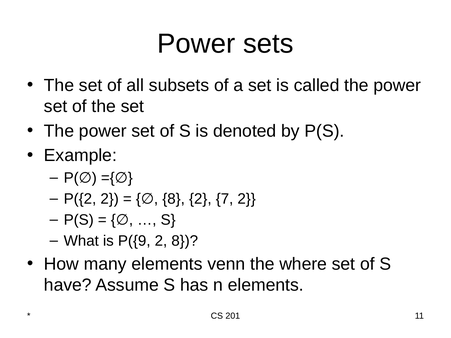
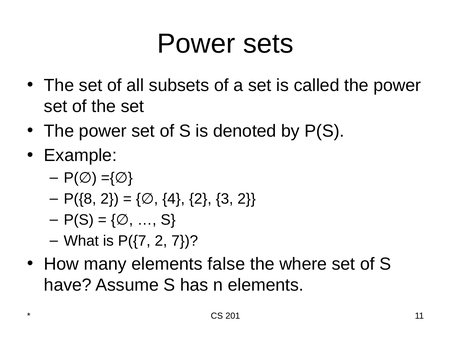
P({2: P({2 -> P({8 (80, 199)
8: 8 -> 4 (174, 199)
7: 7 -> 3 (225, 199)
P({9: P({9 -> P({7 (134, 241)
2 8: 8 -> 7 (185, 241)
venn: venn -> false (226, 264)
